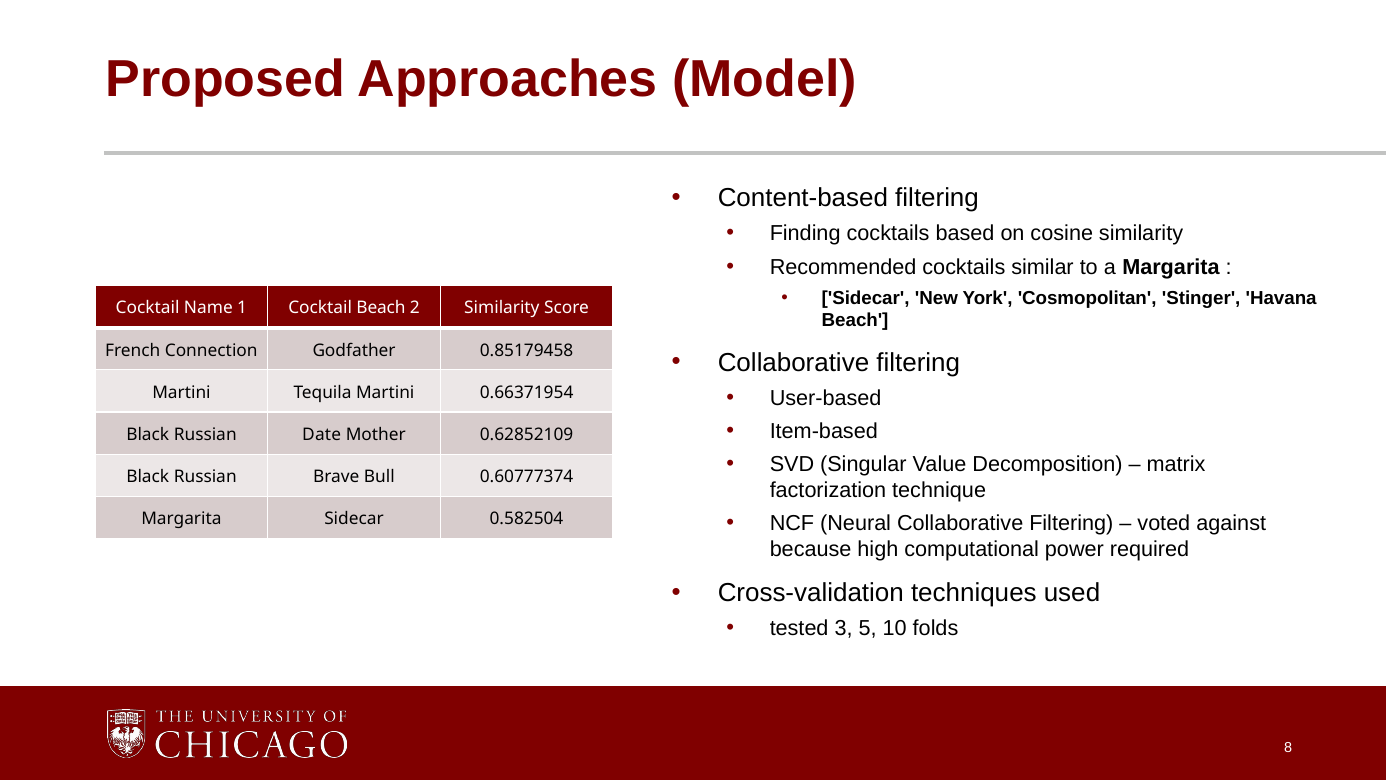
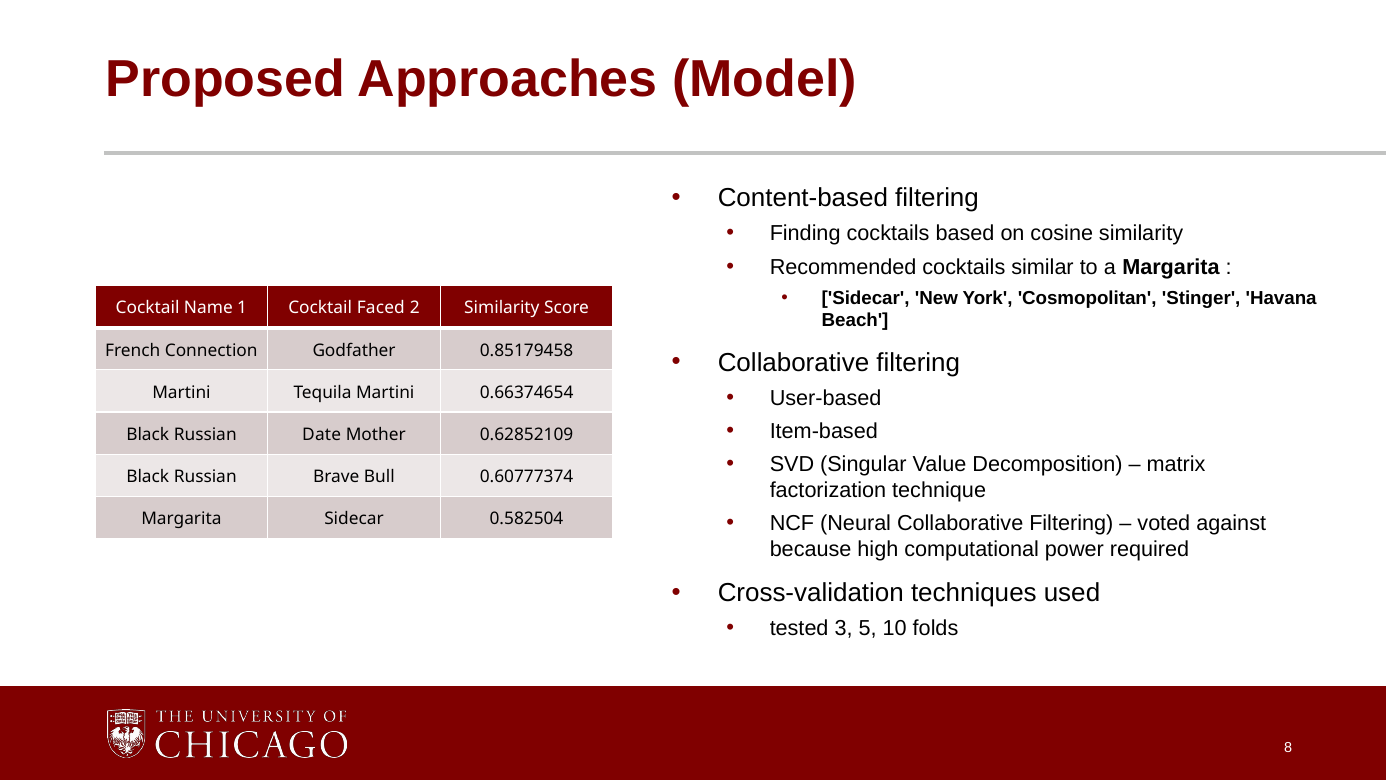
Cocktail Beach: Beach -> Faced (381, 308)
0.66371954: 0.66371954 -> 0.66374654 (527, 392)
